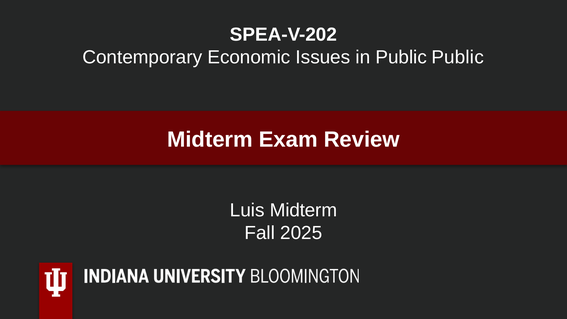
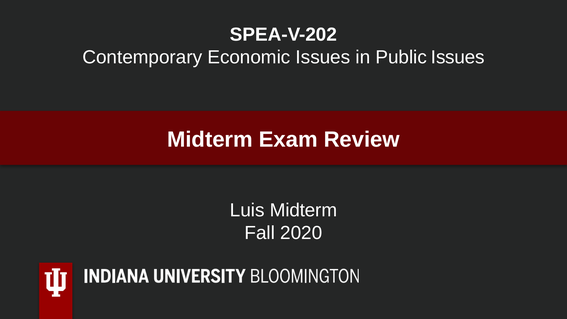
Public Public: Public -> Issues (458, 57)
2025: 2025 -> 2020 (301, 233)
